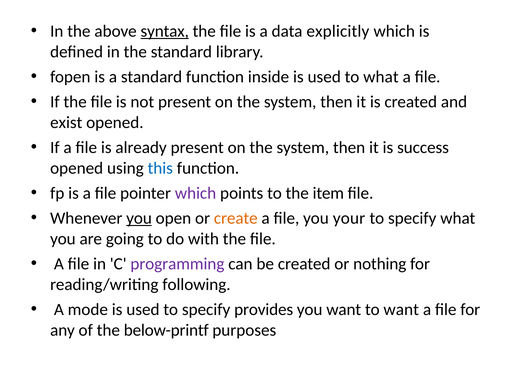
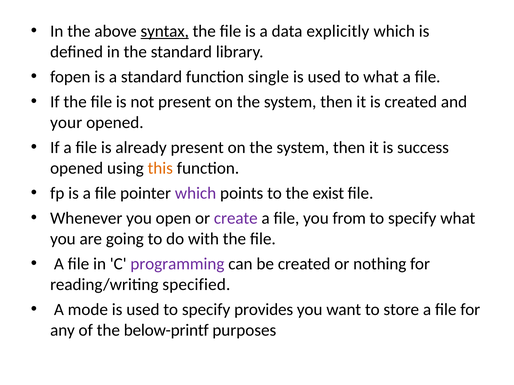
inside: inside -> single (268, 77)
exist: exist -> your (66, 123)
this colour: blue -> orange (160, 168)
item: item -> exist (328, 193)
you underline: present -> none (139, 219)
create colour: orange -> purple (236, 219)
your: your -> from (349, 219)
following: following -> specified (196, 285)
to want: want -> store (401, 310)
